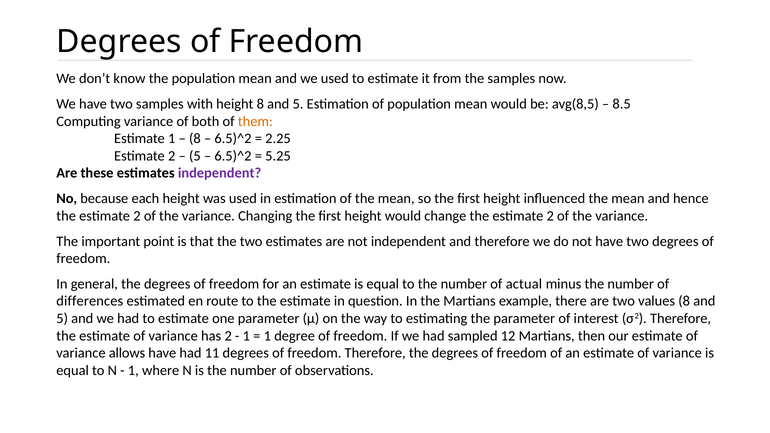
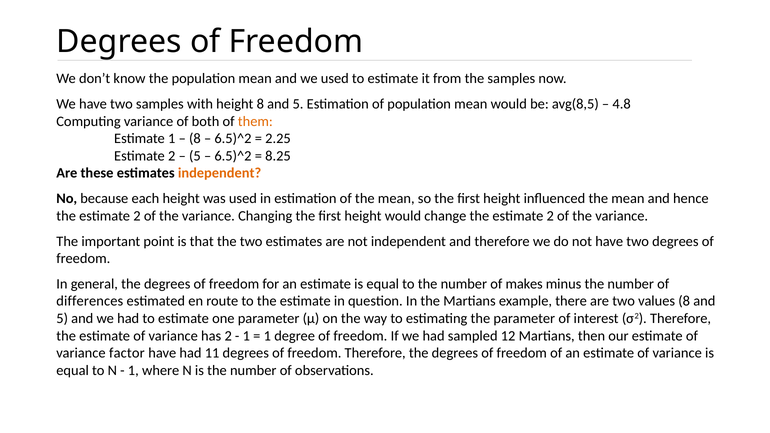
8.5: 8.5 -> 4.8 (622, 104)
5.25: 5.25 -> 8.25 (278, 156)
independent colour: purple -> orange (220, 173)
actual: actual -> makes (524, 284)
allows: allows -> factor (127, 353)
